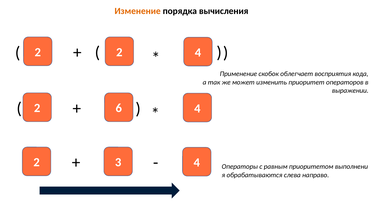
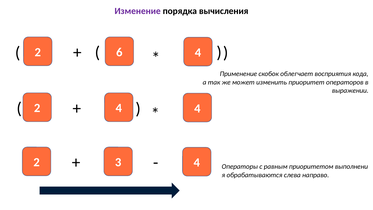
Изменение colour: orange -> purple (138, 11)
2 2: 2 -> 6 (119, 52)
2 6: 6 -> 4 (119, 108)
